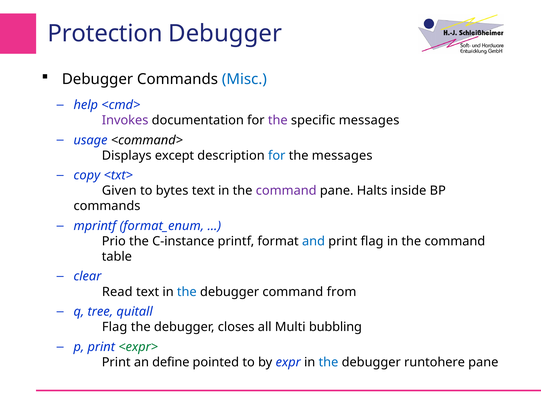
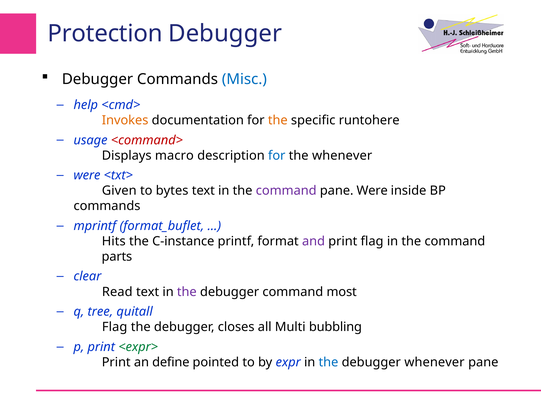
Invokes colour: purple -> orange (125, 120)
the colour: purple -> orange (278, 120)
specific messages: messages -> runtohere (369, 120)
<command> colour: black -> red (147, 140)
except: except -> macro (174, 155)
the messages: messages -> whenever (342, 155)
copy: copy -> were (87, 175)
pane Halts: Halts -> Were (372, 191)
format_enum: format_enum -> format_buflet (162, 226)
Prio: Prio -> Hits (114, 241)
and colour: blue -> purple (314, 241)
table: table -> parts (117, 256)
the colour: blue -> purple (187, 292)
from: from -> most (342, 292)
debugger runtohere: runtohere -> whenever (434, 362)
